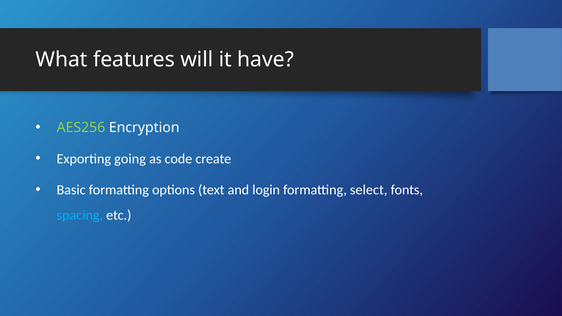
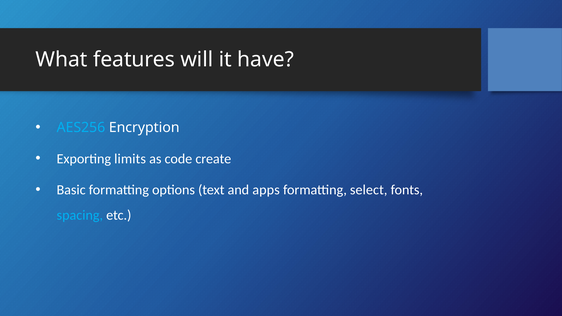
AES256 colour: light green -> light blue (81, 128)
going: going -> limits (130, 159)
login: login -> apps (266, 190)
